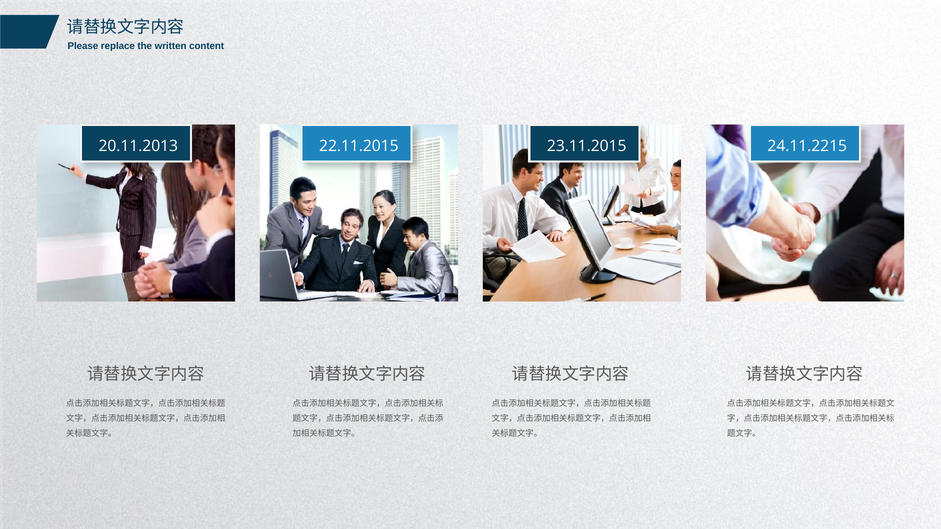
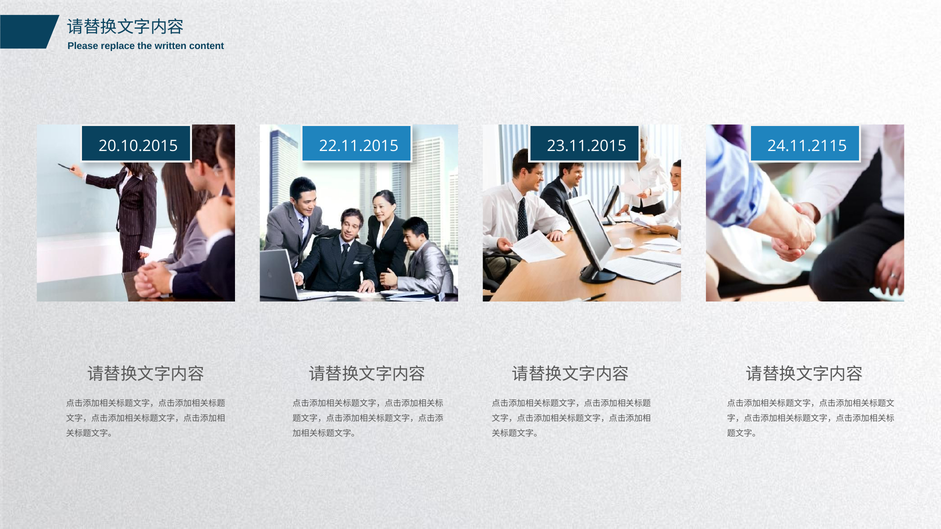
20.11.2013: 20.11.2013 -> 20.10.2015 (138, 146)
24.11.2215: 24.11.2215 -> 24.11.2115 (807, 146)
